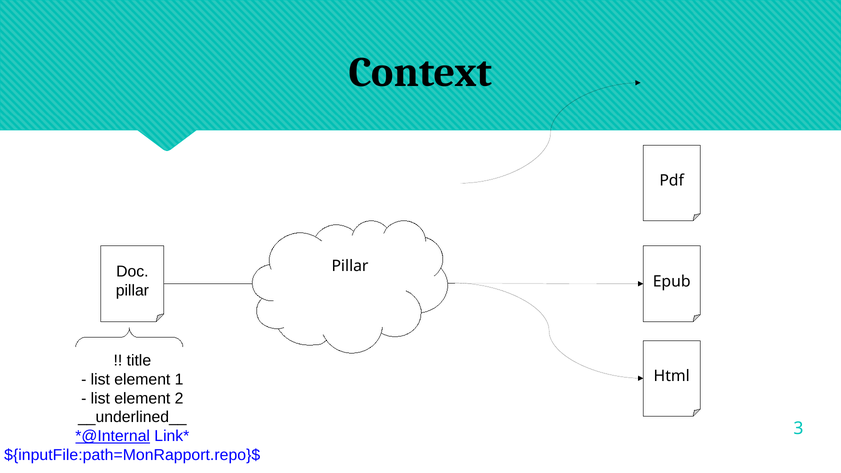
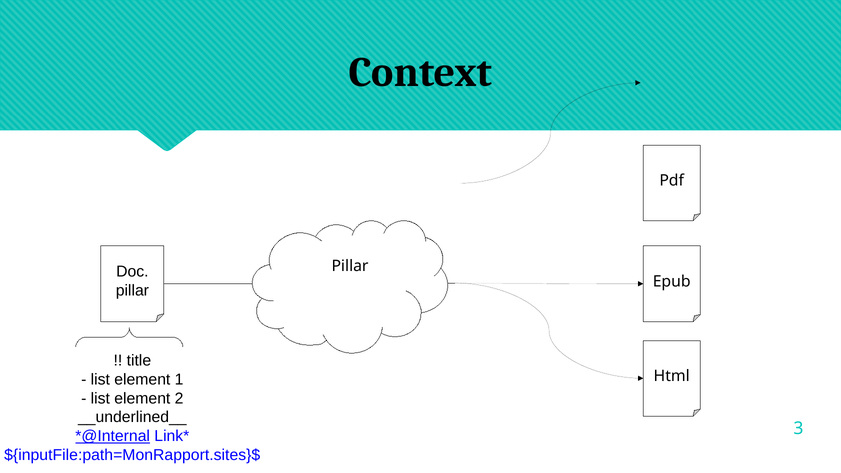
${inputFile:path=MonRapport.repo}$: ${inputFile:path=MonRapport.repo}$ -> ${inputFile:path=MonRapport.sites}$ (132, 455)
